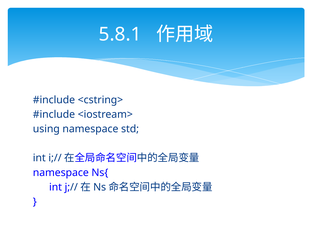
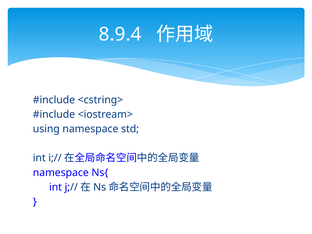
5.8.1: 5.8.1 -> 8.9.4 (120, 34)
